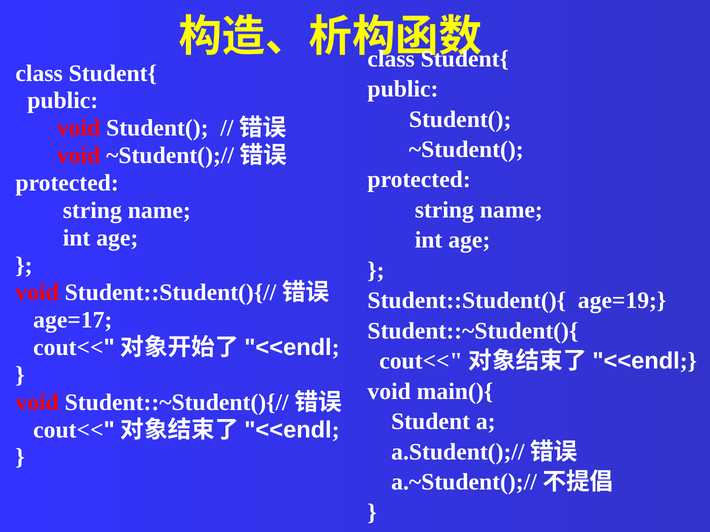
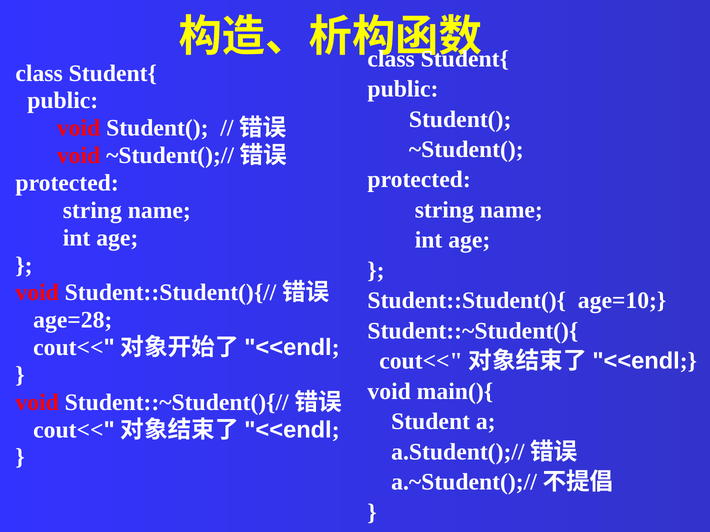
age=19: age=19 -> age=10 (622, 301)
age=17: age=17 -> age=28 (73, 320)
